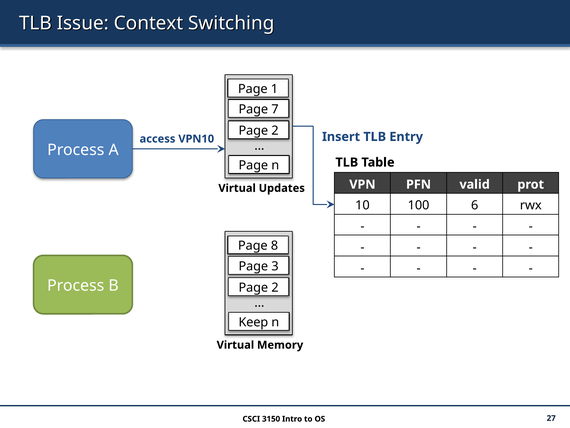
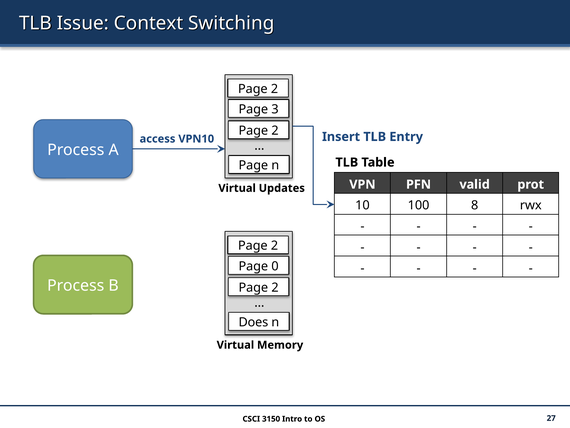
1: 1 -> 2 (275, 89)
7: 7 -> 3 (275, 109)
6: 6 -> 8 (475, 205)
8: 8 -> 2 (275, 245)
3: 3 -> 0 (275, 266)
Keep: Keep -> Does (253, 322)
